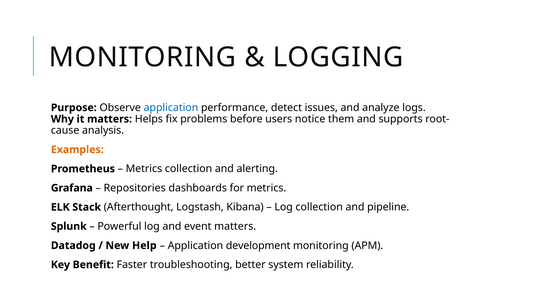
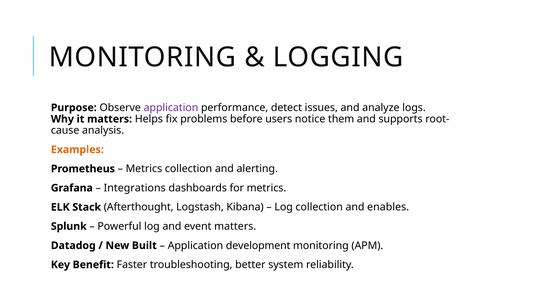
application colour: blue -> purple (171, 108)
Repositories: Repositories -> Integrations (135, 188)
pipeline: pipeline -> enables (388, 207)
Help: Help -> Built (144, 246)
